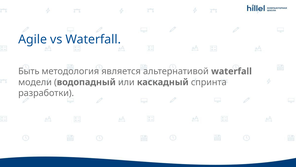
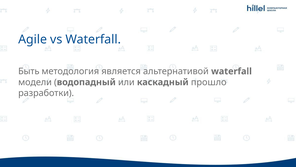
спринта: спринта -> прошло (209, 82)
